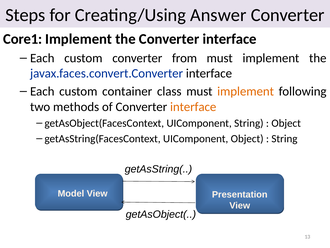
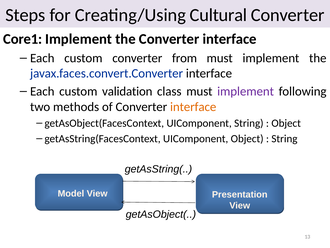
Answer: Answer -> Cultural (218, 15)
container: container -> validation (127, 91)
implement colour: orange -> purple (246, 91)
